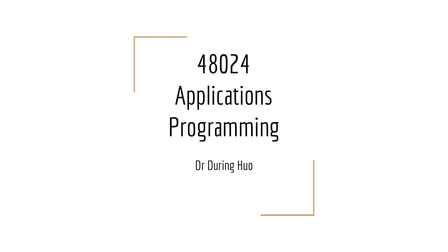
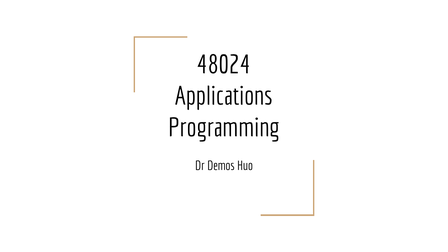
During: During -> Demos (221, 166)
